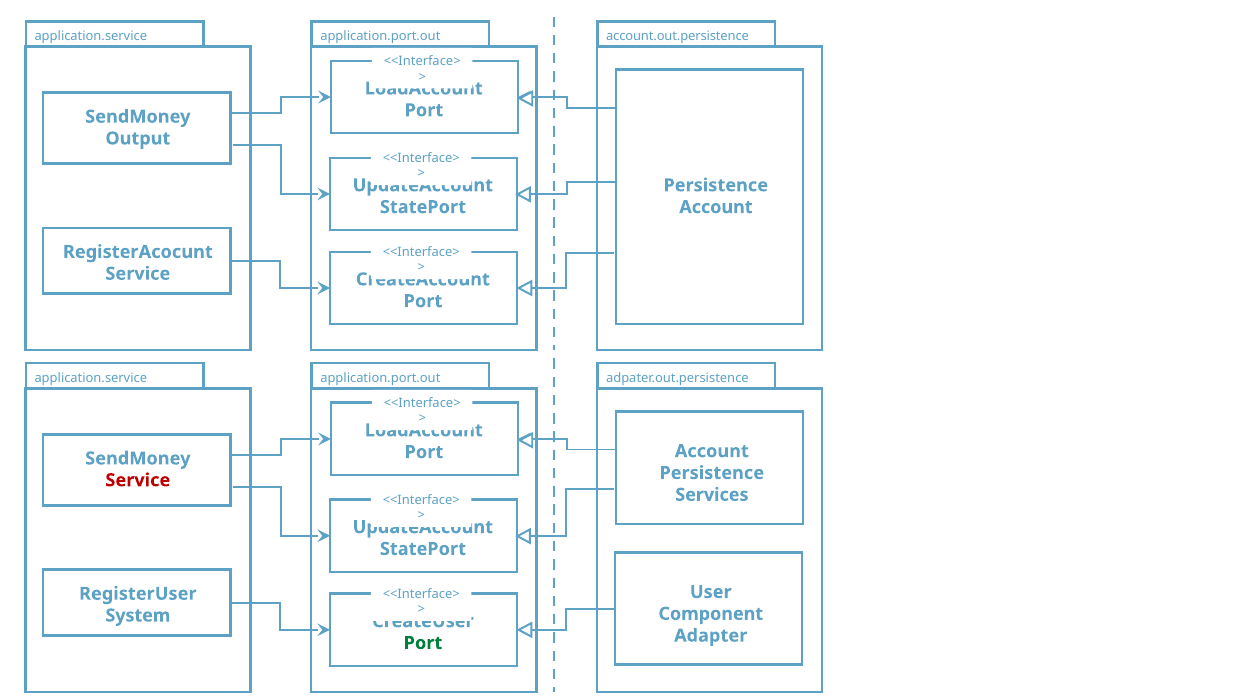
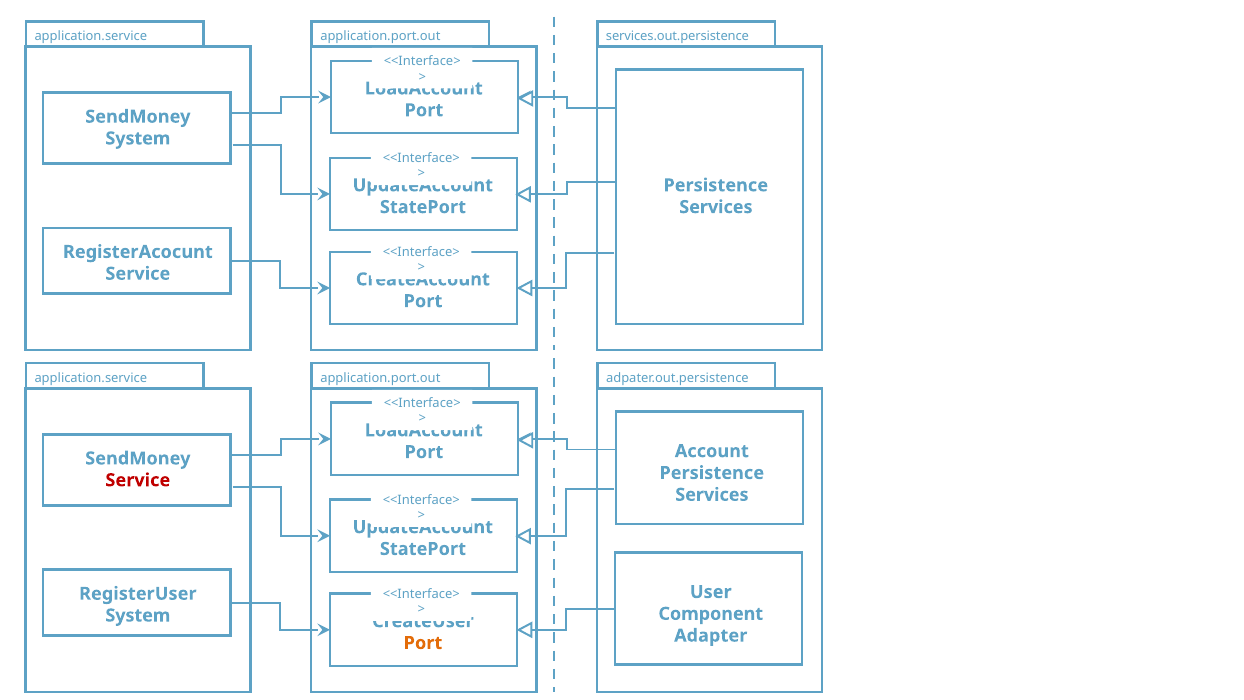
account.out.persistence: account.out.persistence -> services.out.persistence (677, 36)
Output: Output -> System (138, 138)
Account: Account -> Services (716, 207)
Port colour: green -> orange (423, 643)
